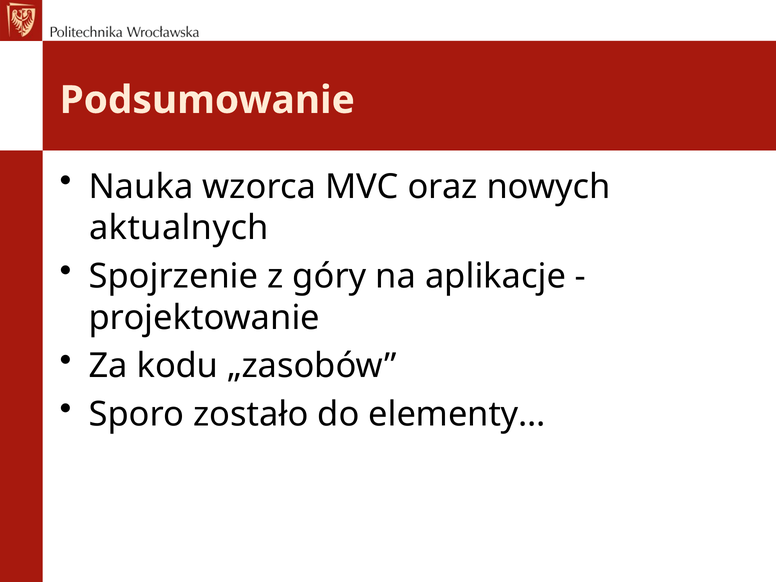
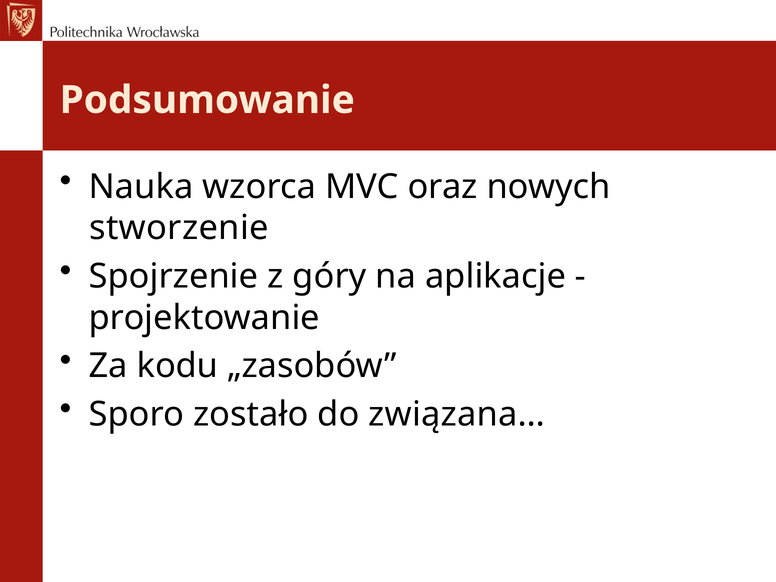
aktualnych: aktualnych -> stworzenie (179, 228)
elementy…: elementy… -> związana… (457, 414)
